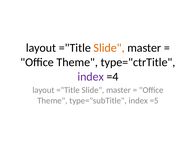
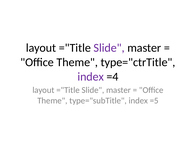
Slide colour: orange -> purple (109, 48)
